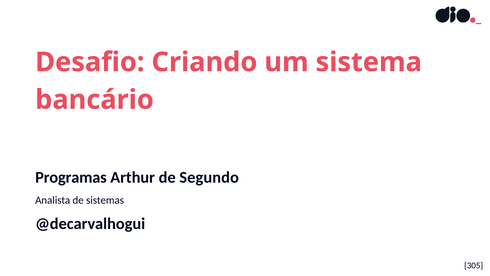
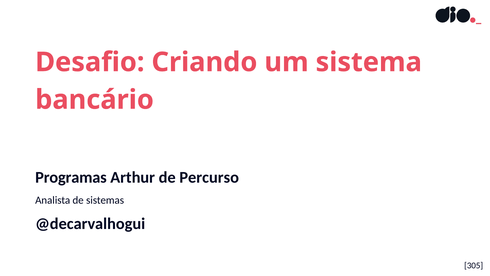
Segundo: Segundo -> Percurso (209, 177)
